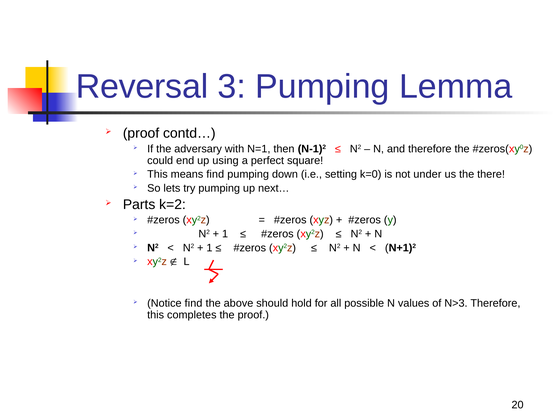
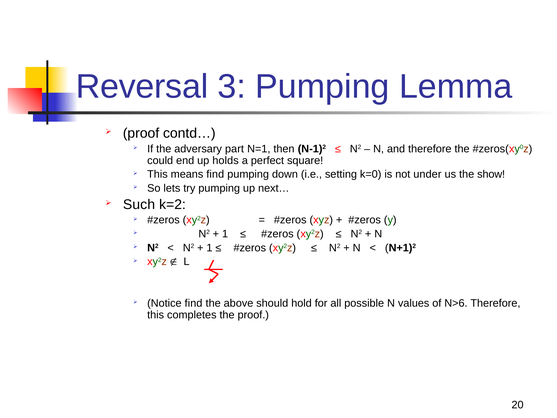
with: with -> part (235, 149)
using: using -> holds (226, 160)
there: there -> show (491, 174)
Parts: Parts -> Such (139, 204)
N>3: N>3 -> N>6 (456, 303)
